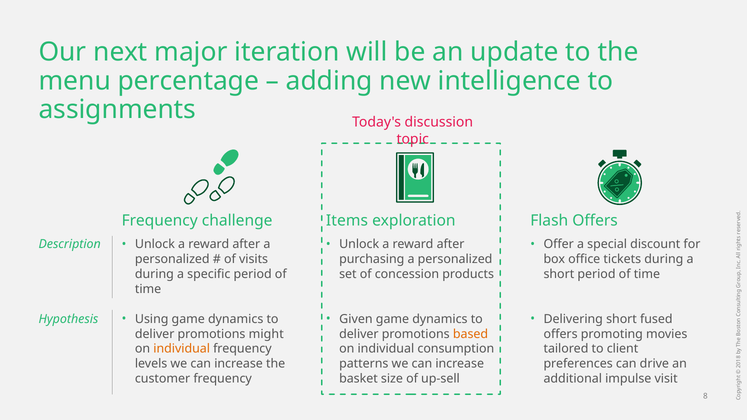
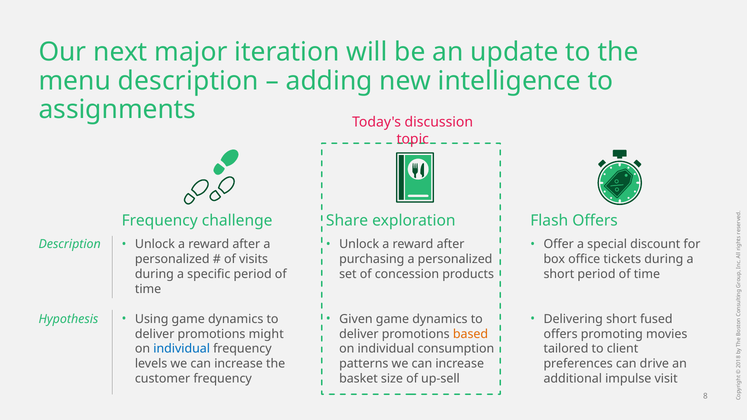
menu percentage: percentage -> description (188, 81)
Items: Items -> Share (347, 221)
individual colour: orange -> blue (182, 349)
